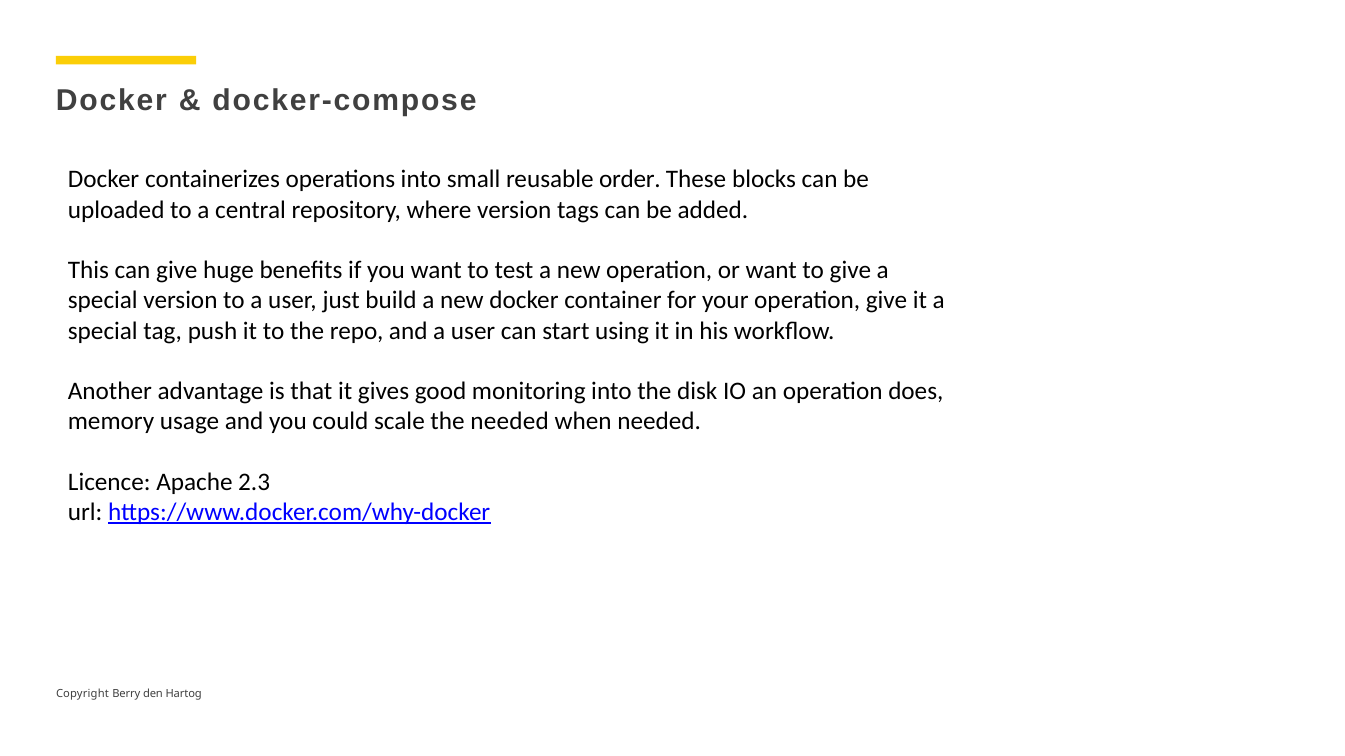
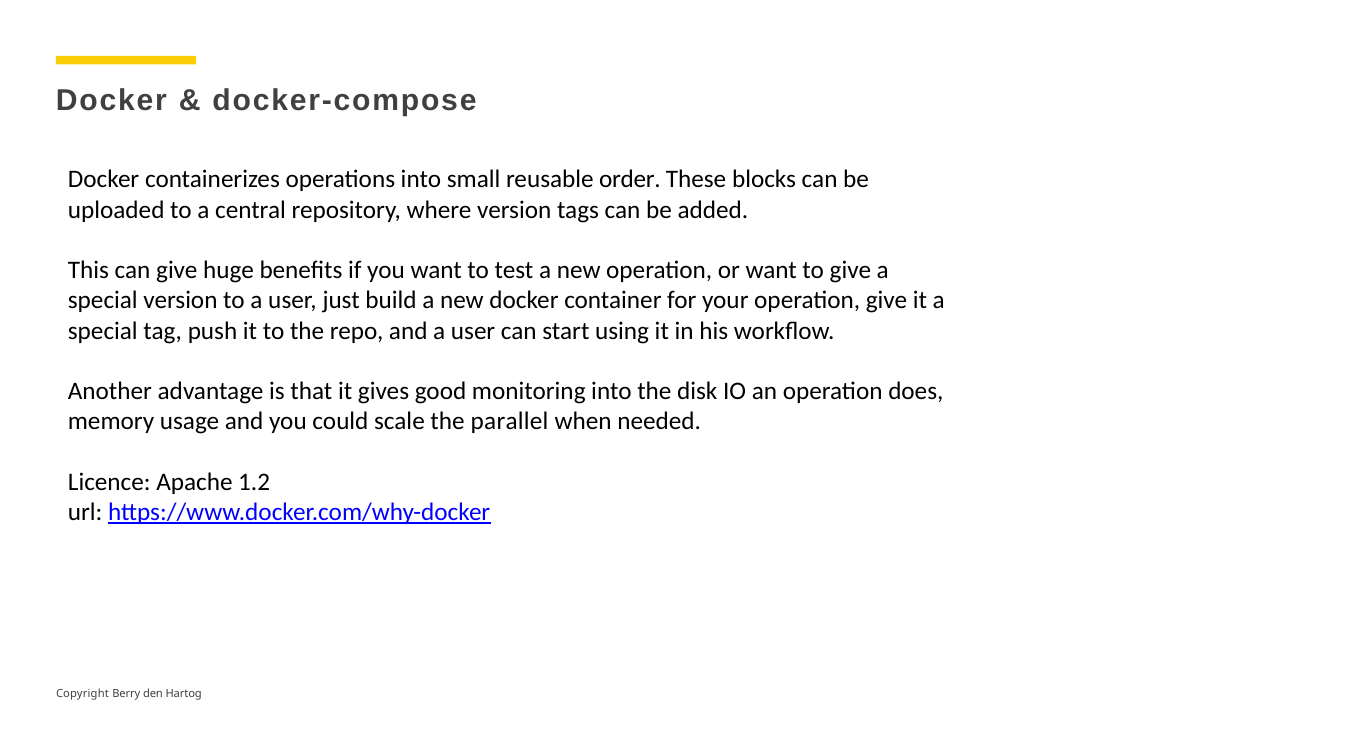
the needed: needed -> parallel (510, 422)
2.3: 2.3 -> 1.2 (254, 482)
